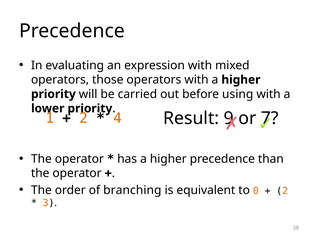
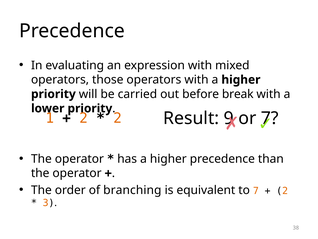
using: using -> break (238, 94)
4: 4 -> 2 (118, 118)
to 0: 0 -> 7 (256, 190)
